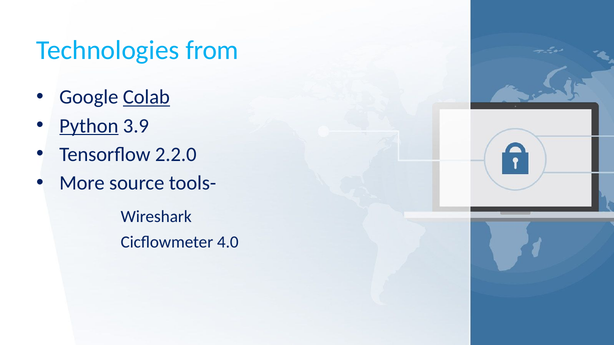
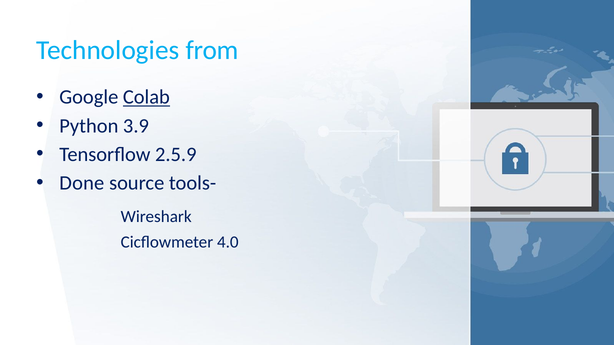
Python underline: present -> none (89, 126)
2.2.0: 2.2.0 -> 2.5.9 (176, 155)
More: More -> Done (82, 183)
